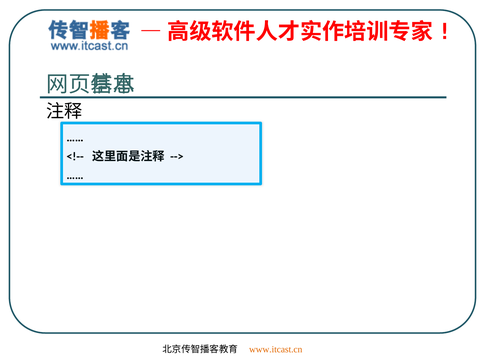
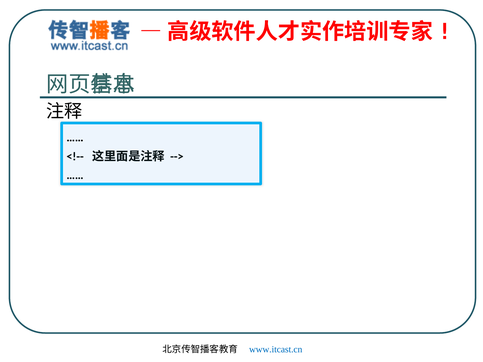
www.itcast.cn colour: orange -> blue (276, 350)
